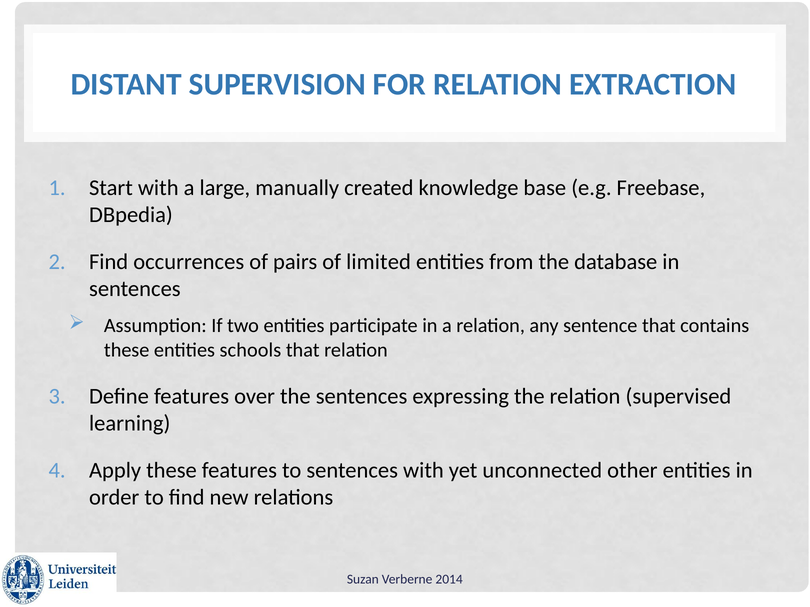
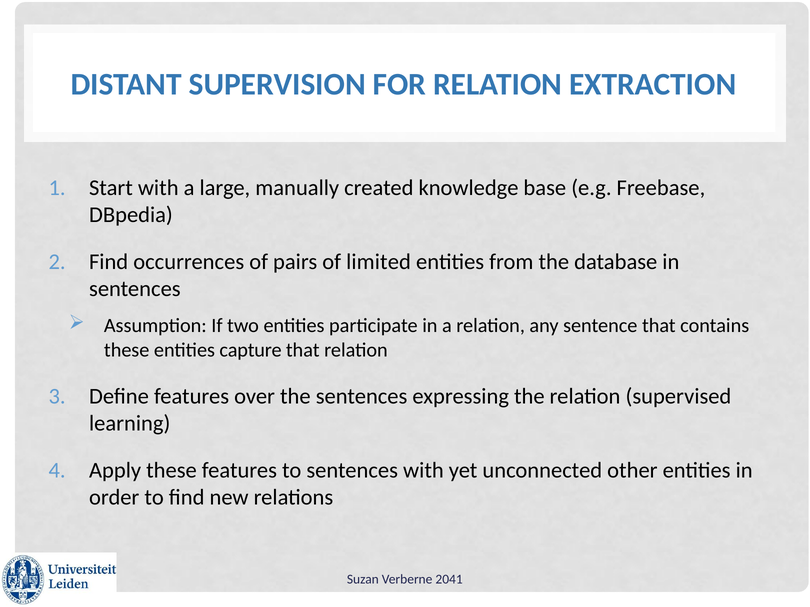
schools: schools -> capture (251, 350)
2014: 2014 -> 2041 (449, 580)
